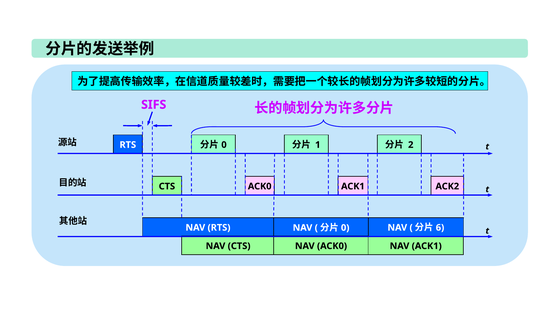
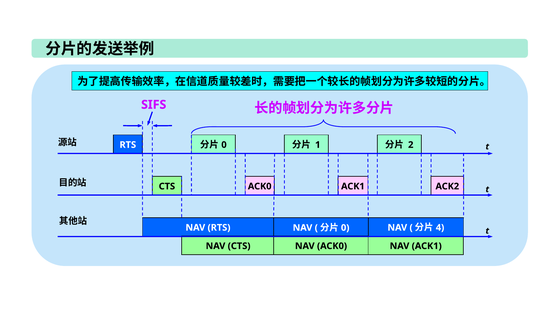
6: 6 -> 4 (440, 228)
